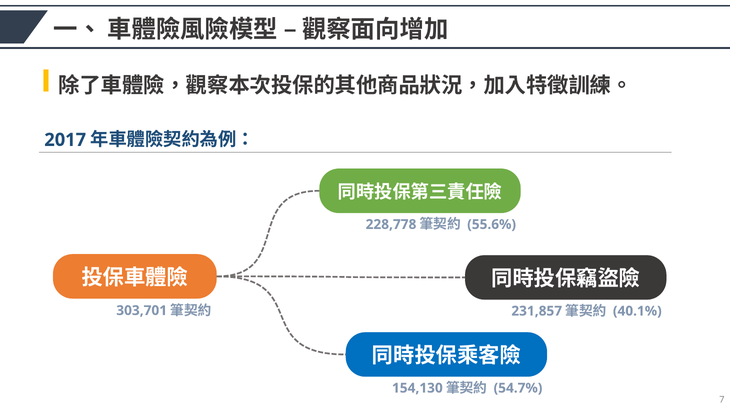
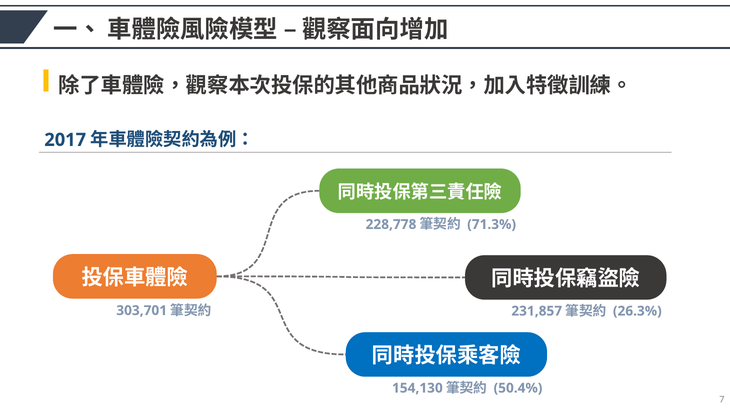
55.6%: 55.6% -> 71.3% (492, 224)
40.1%: 40.1% -> 26.3% (637, 311)
54.7%: 54.7% -> 50.4% (518, 388)
